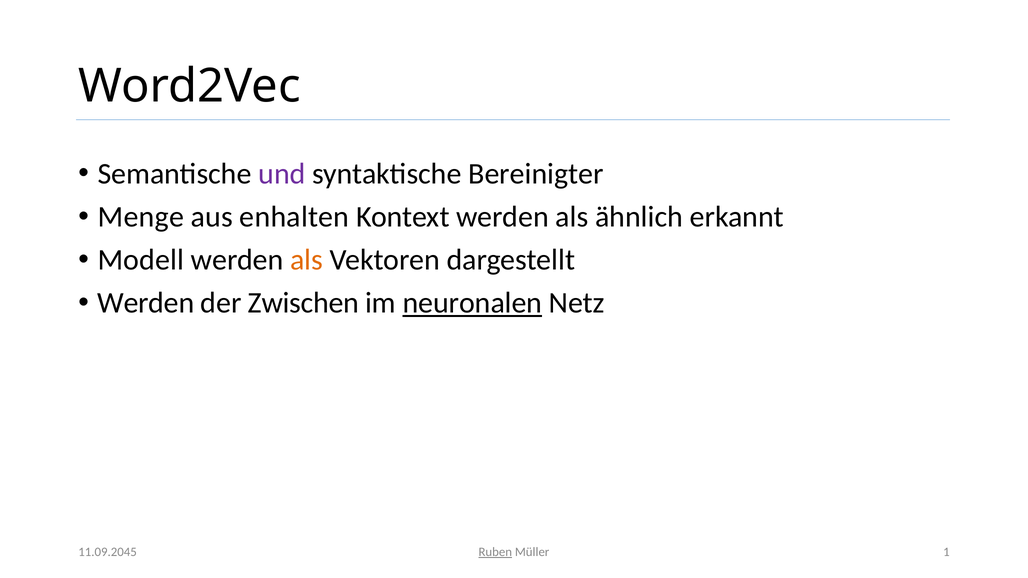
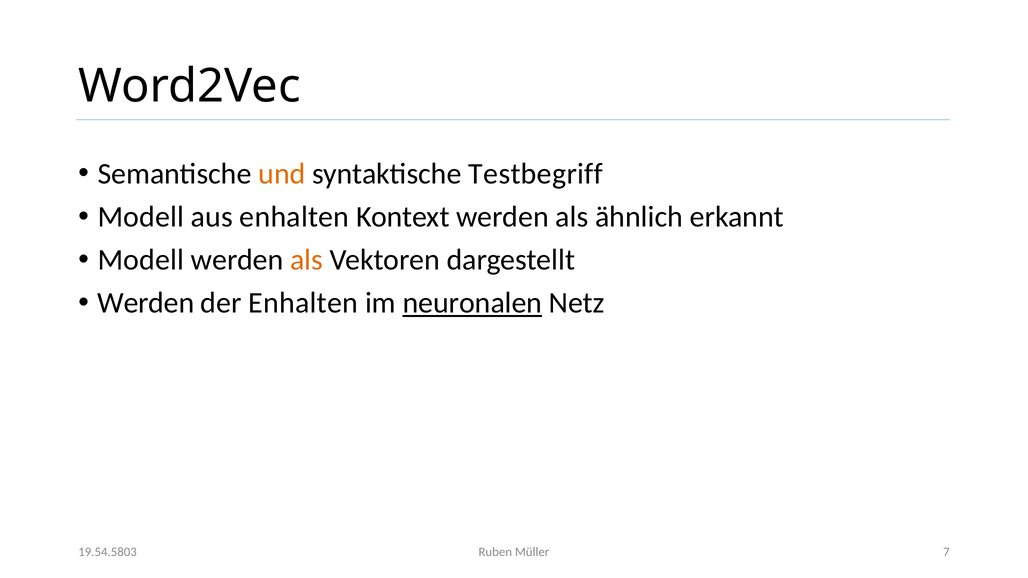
und colour: purple -> orange (282, 174)
Bereinigter: Bereinigter -> Testbegriff (536, 174)
Menge: Menge -> Modell (141, 217)
der Zwischen: Zwischen -> Enhalten (303, 303)
Ruben underline: present -> none (495, 552)
1: 1 -> 7 (946, 552)
11.09.2045: 11.09.2045 -> 19.54.5803 (108, 552)
